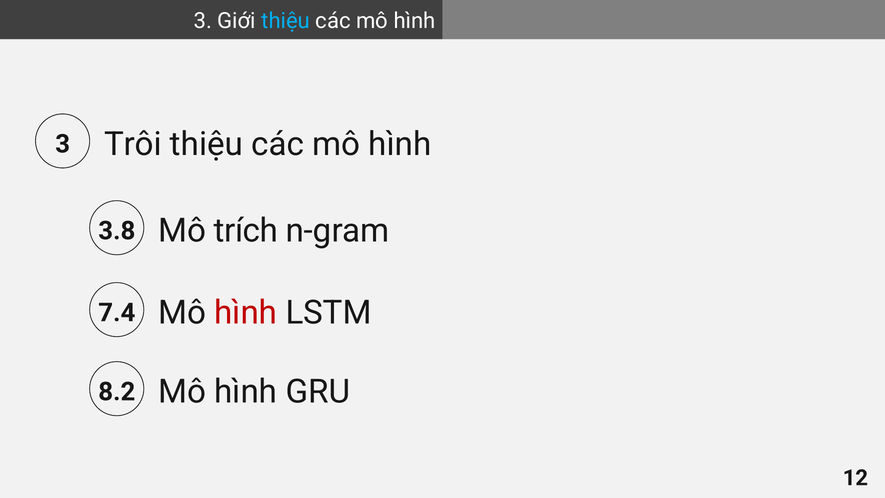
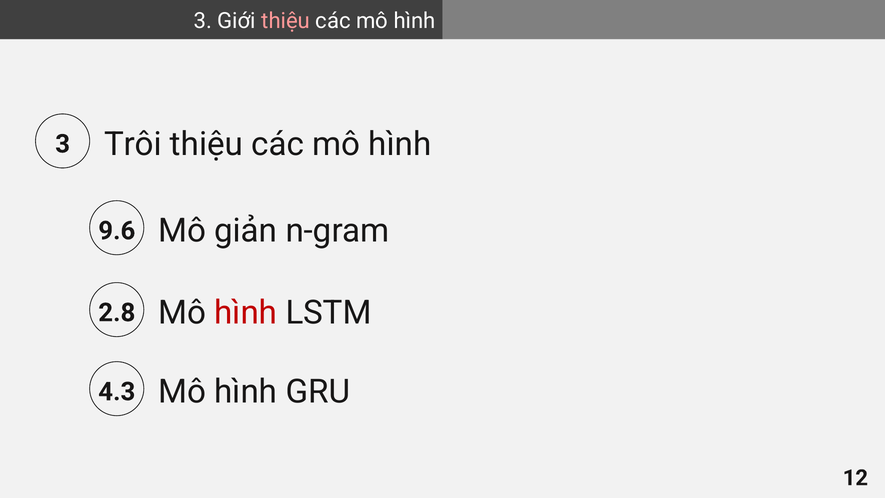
thiệu colour: light blue -> pink (286, 21)
3.8: 3.8 -> 9.6 (117, 231)
trích: trích -> giản (246, 231)
7.4: 7.4 -> 2.8 (117, 313)
8.2: 8.2 -> 4.3 (117, 392)
